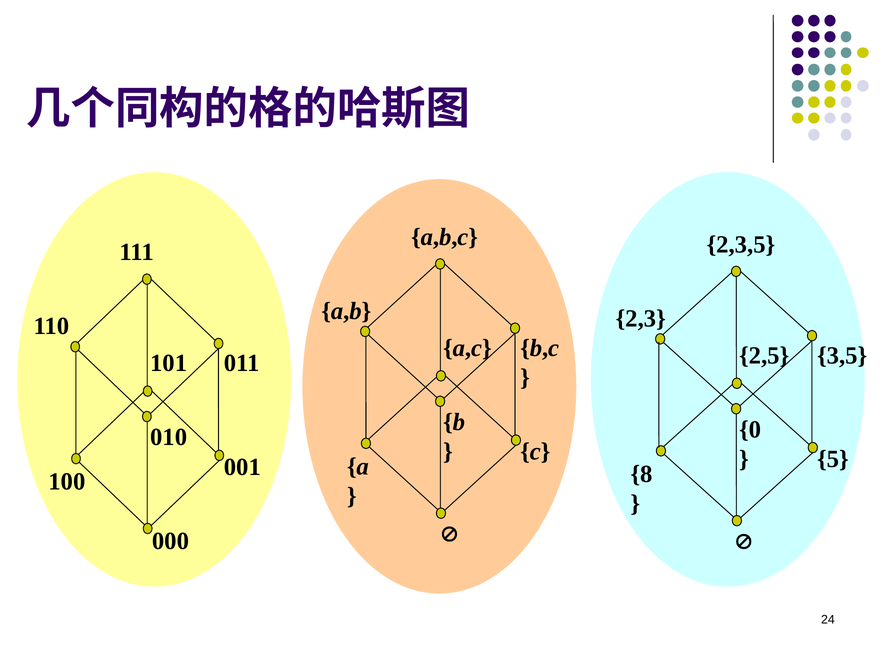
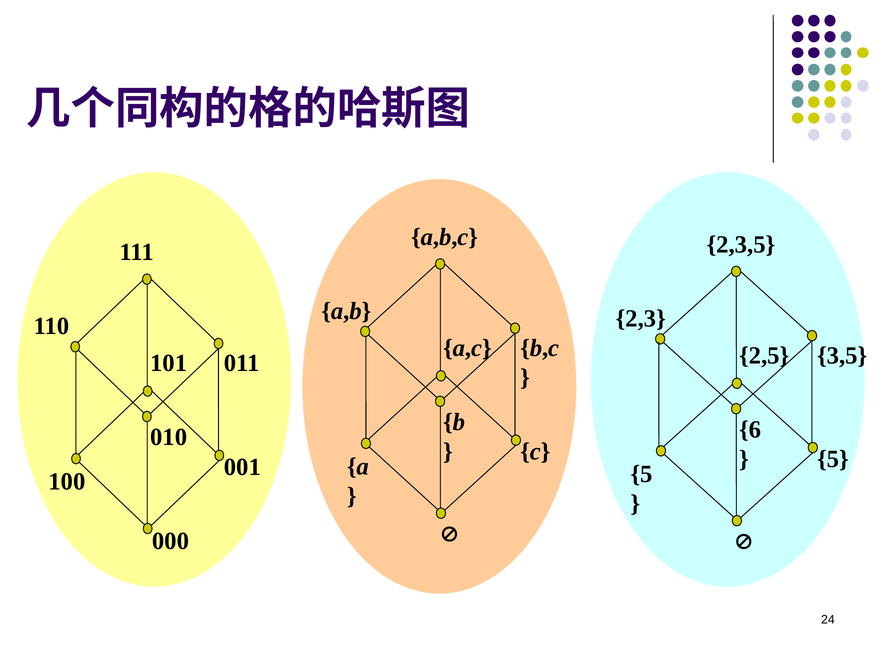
0: 0 -> 6 (750, 429)
8: 8 -> 5 (641, 474)
